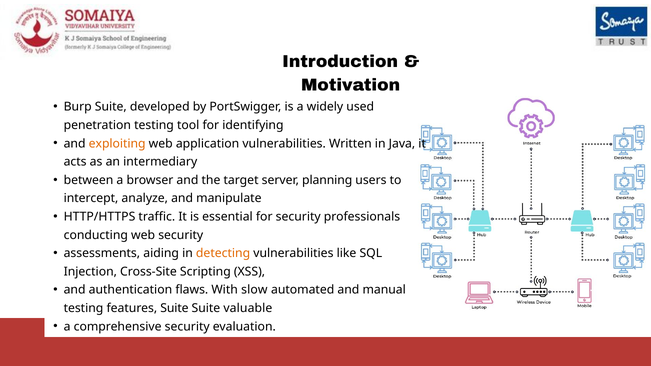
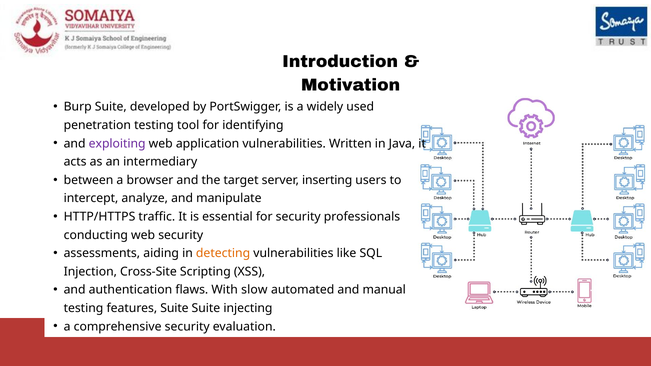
exploiting colour: orange -> purple (117, 144)
planning: planning -> inserting (327, 180)
valuable: valuable -> injecting (248, 308)
